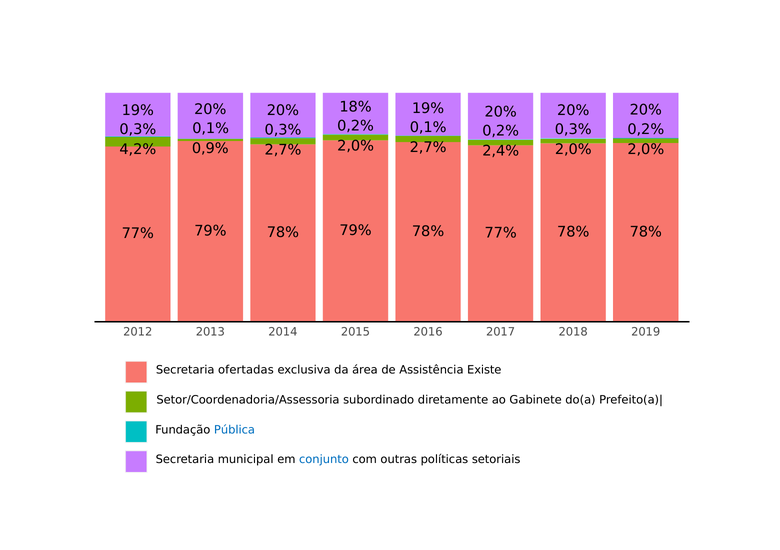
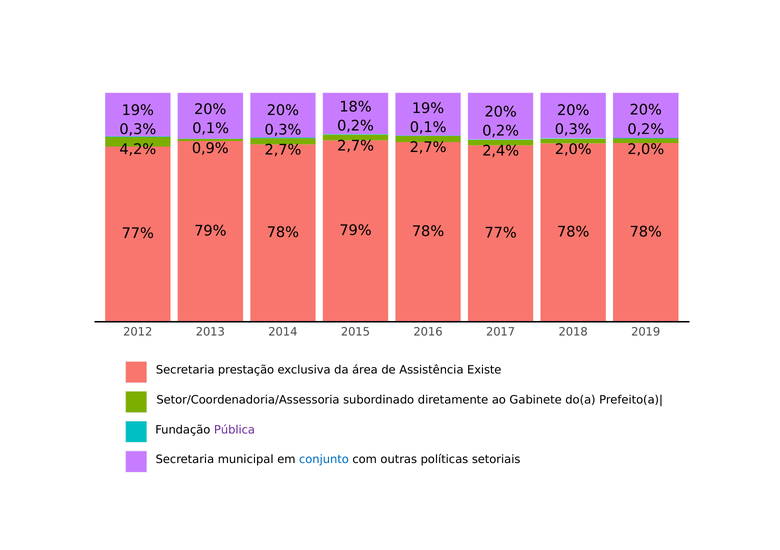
2,0%: 2,0% -> 2,7% (356, 146)
ofertadas: ofertadas -> prestação (246, 370)
Pública colour: blue -> purple (234, 430)
